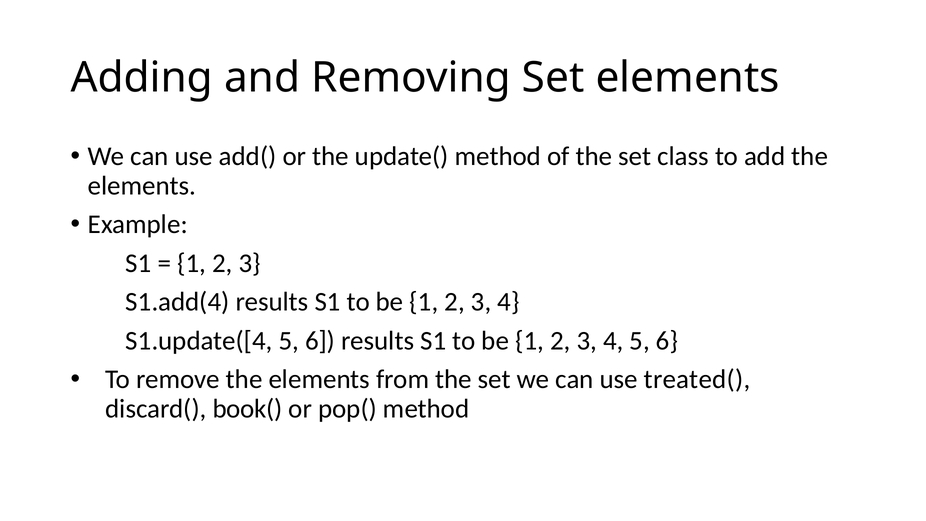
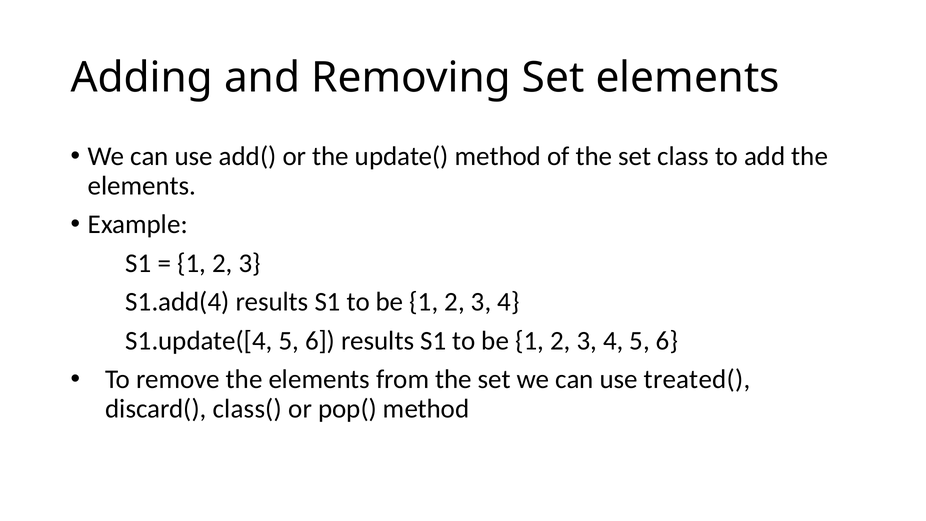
book(: book( -> class( (247, 409)
